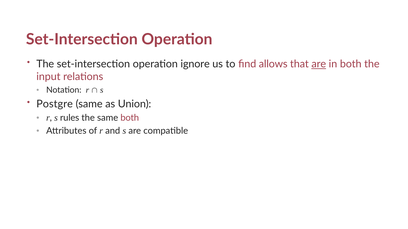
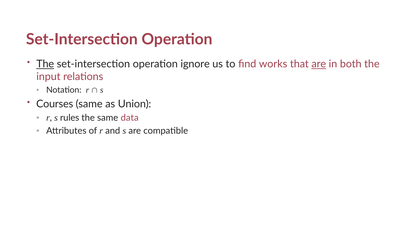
The underline: none -> present (45, 64)
allows: allows -> works (273, 64)
Postgre: Postgre -> Courses (55, 104)
same both: both -> data (130, 118)
